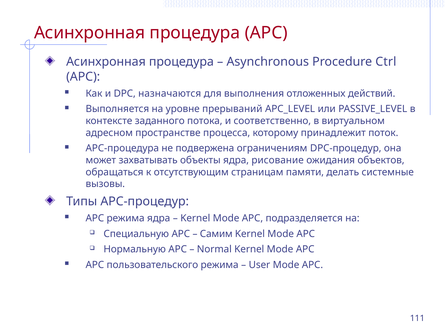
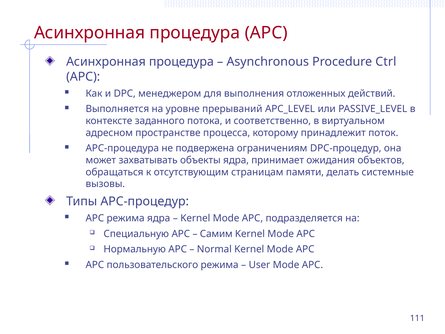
назначаются: назначаются -> менеджером (170, 93)
рисование: рисование -> принимает (278, 160)
